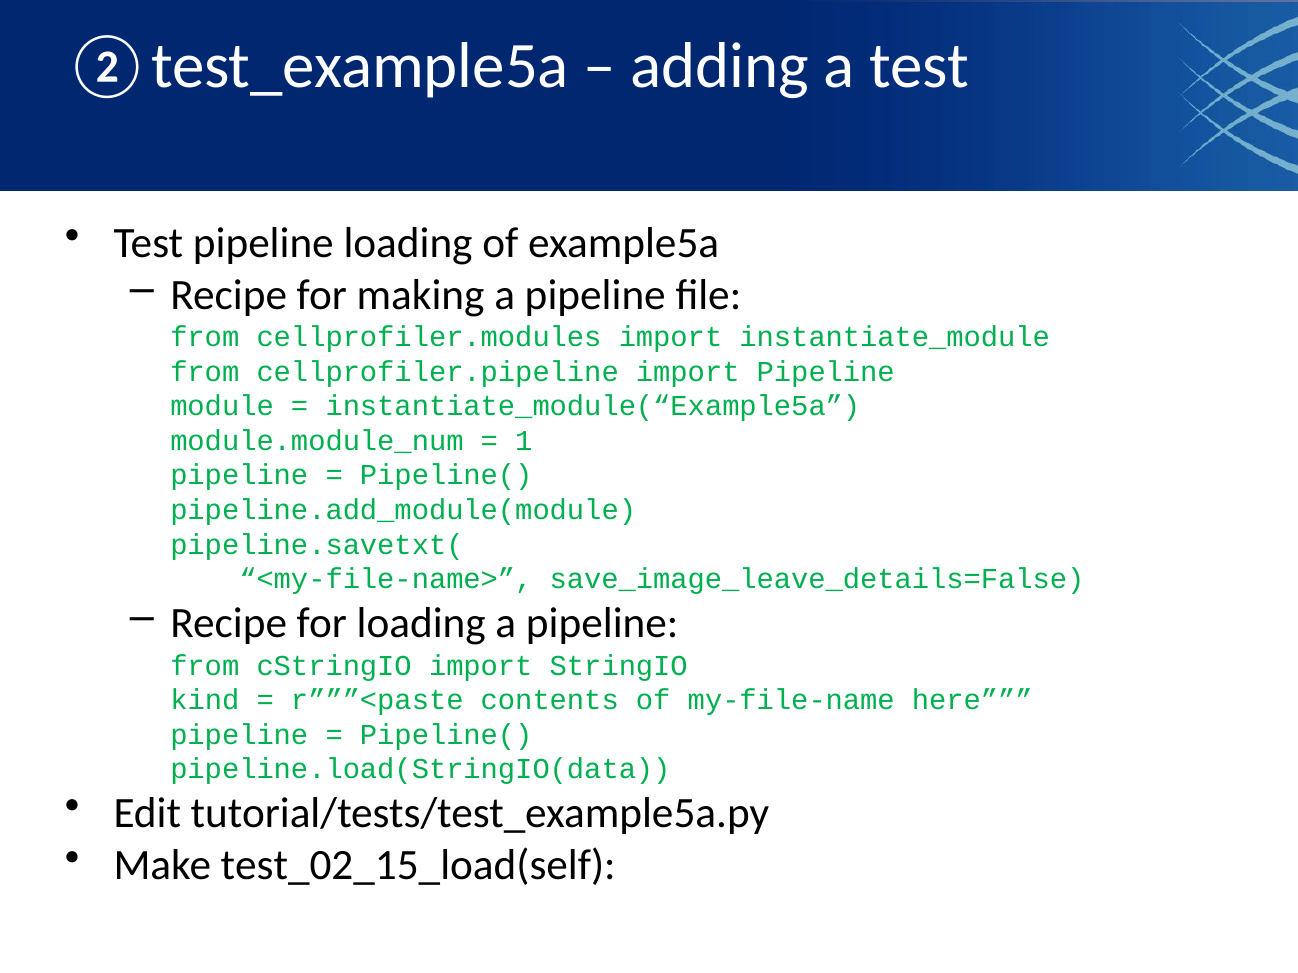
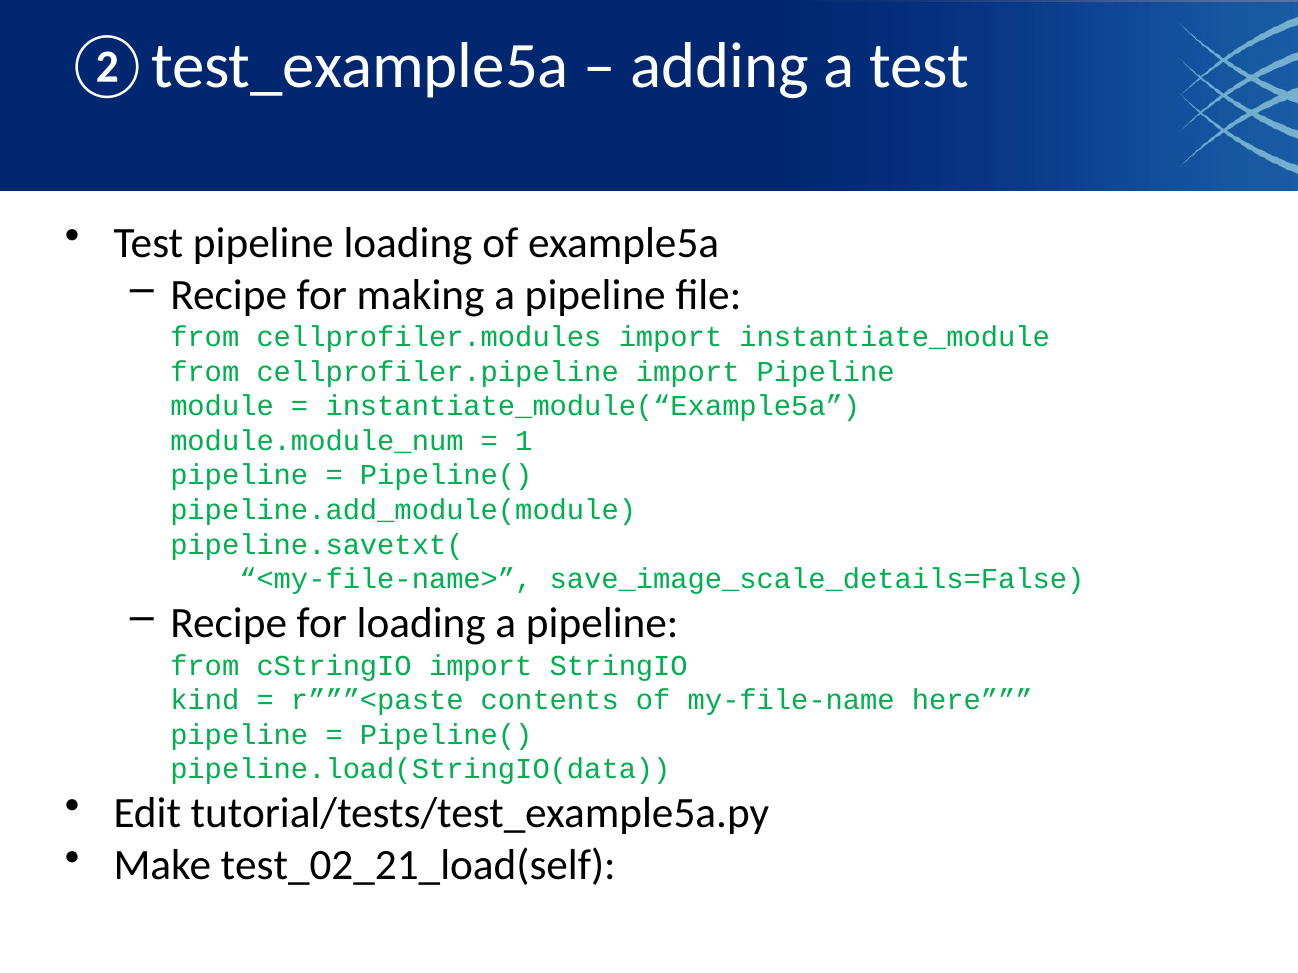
save_image_leave_details=False: save_image_leave_details=False -> save_image_scale_details=False (817, 579)
test_02_15_load(self: test_02_15_load(self -> test_02_21_load(self (418, 866)
